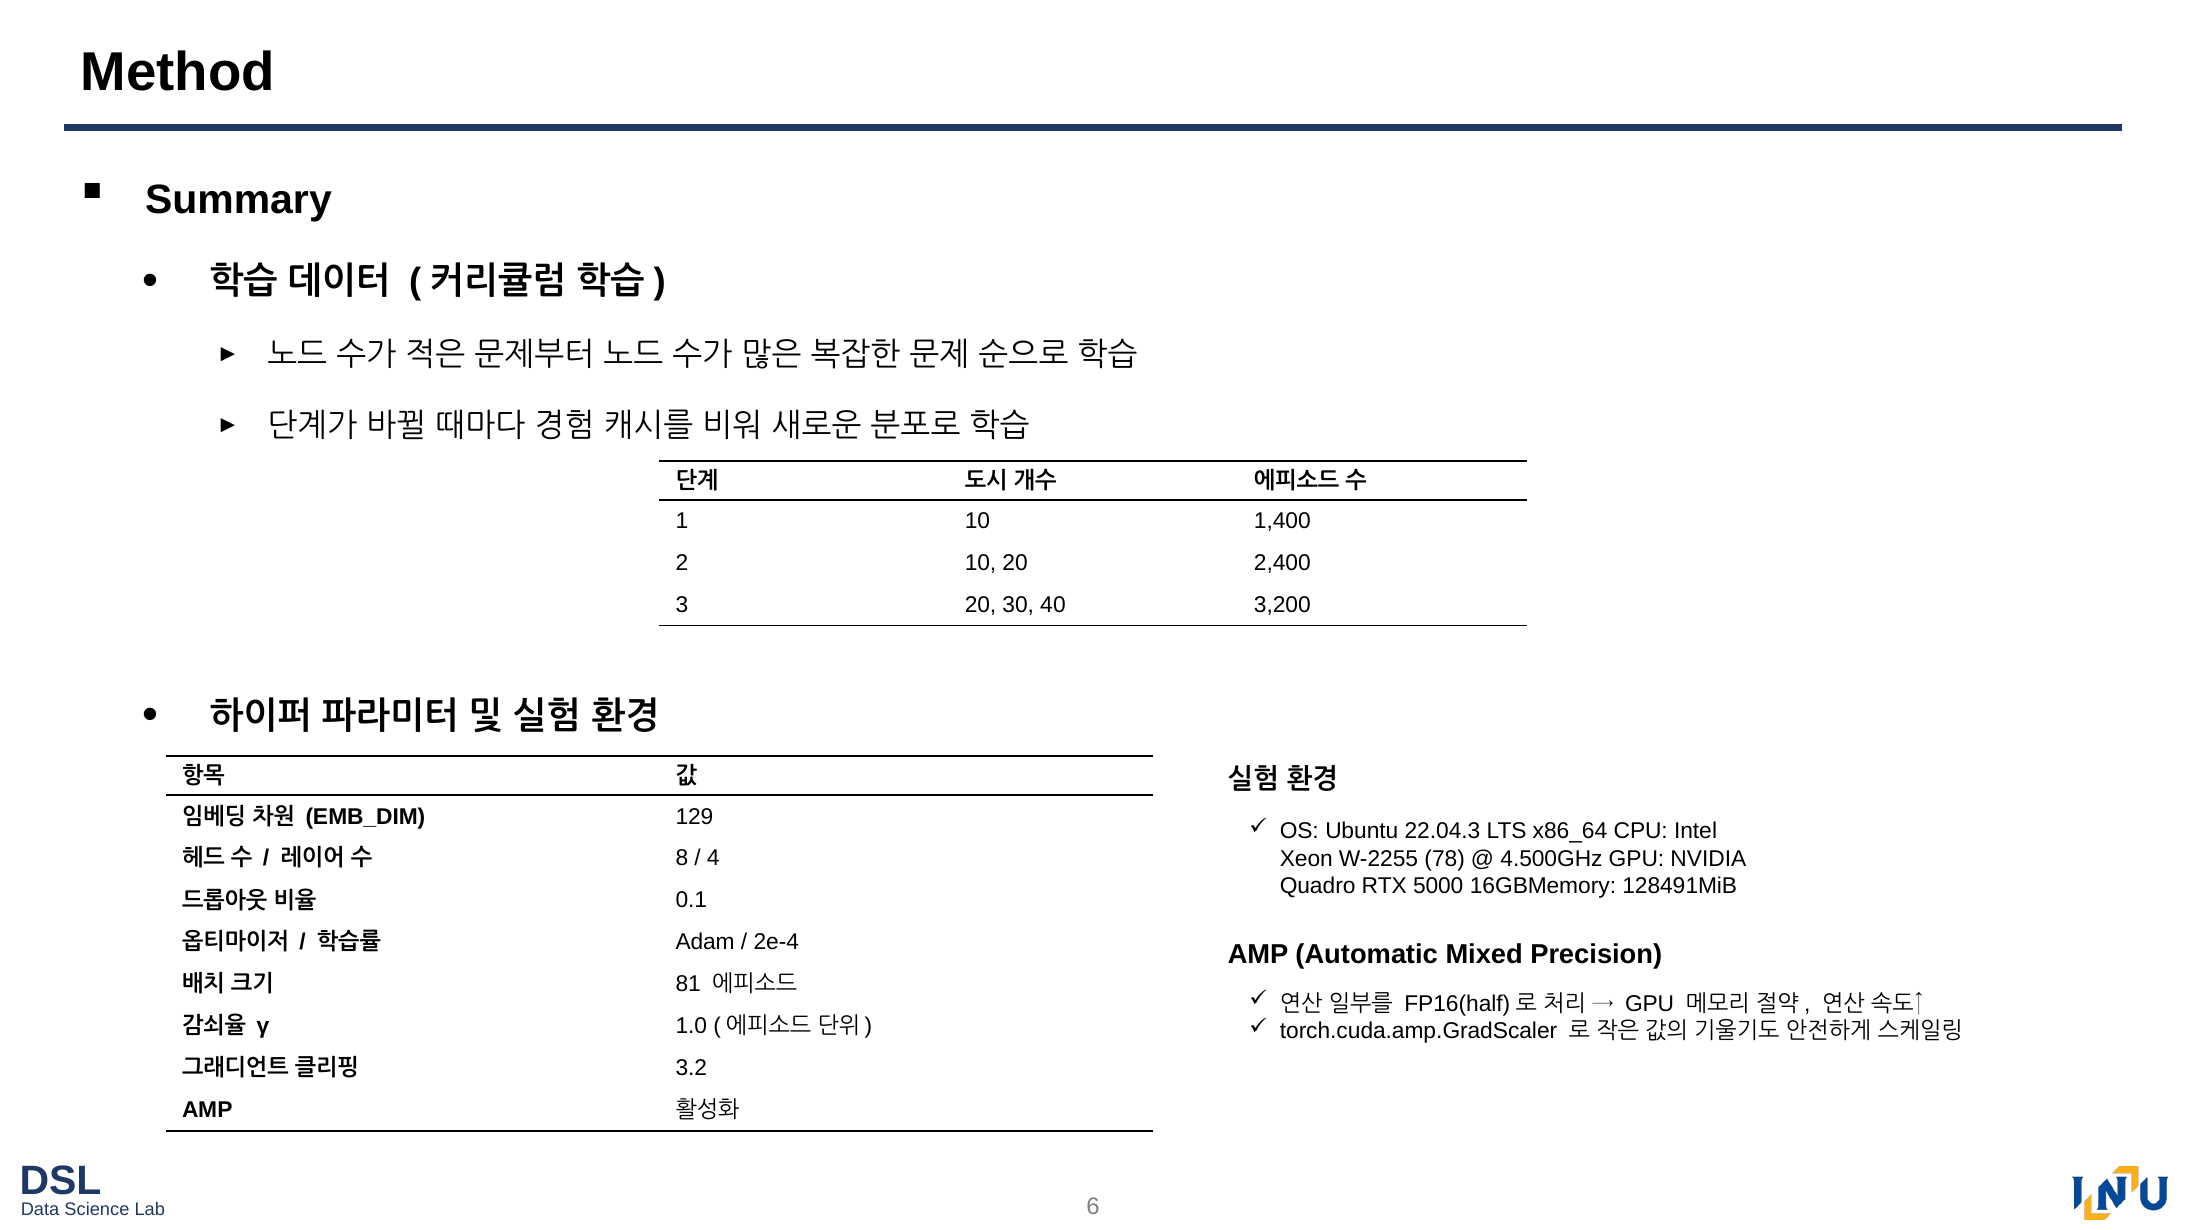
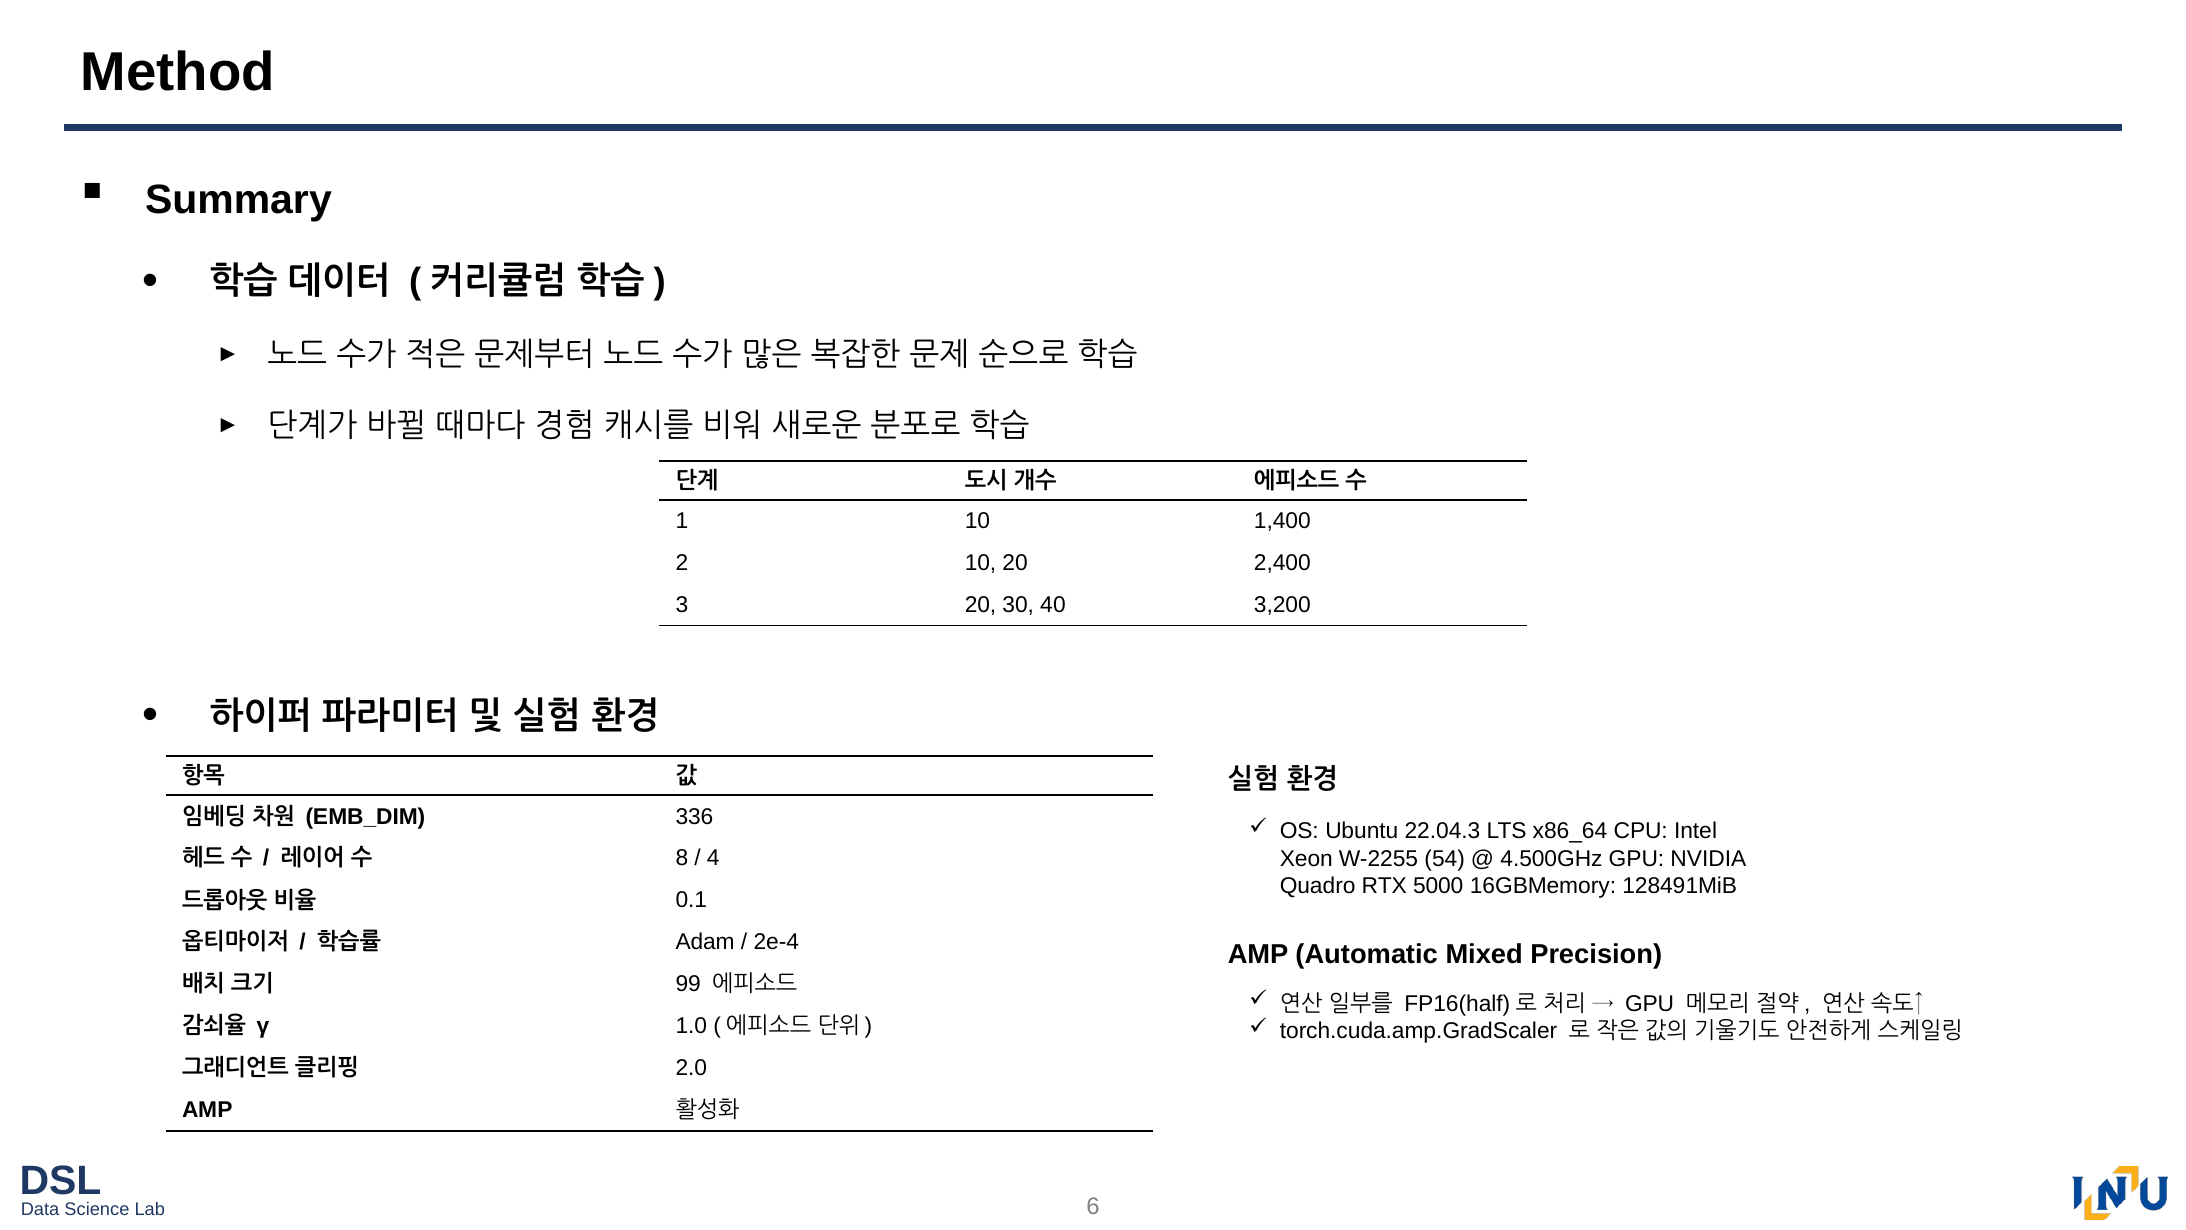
129: 129 -> 336 (694, 816)
78: 78 -> 54 (1445, 858)
81: 81 -> 99 (688, 984)
3.2: 3.2 -> 2.0 (691, 1068)
